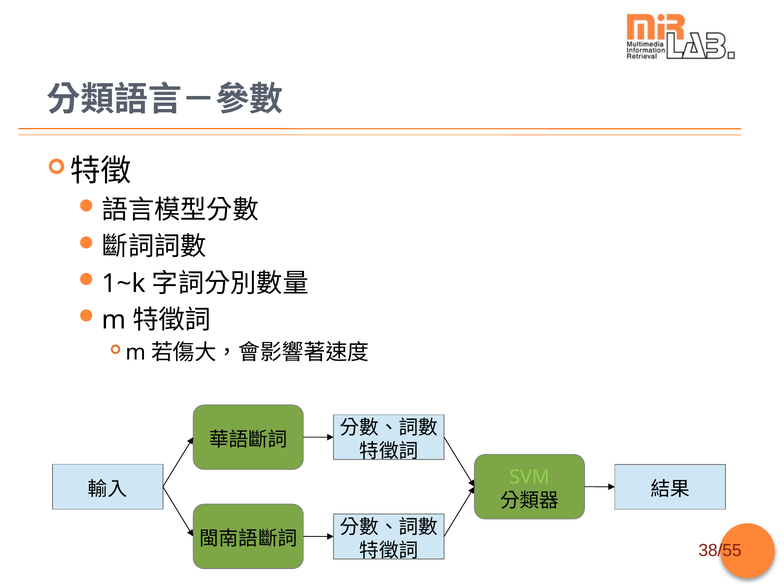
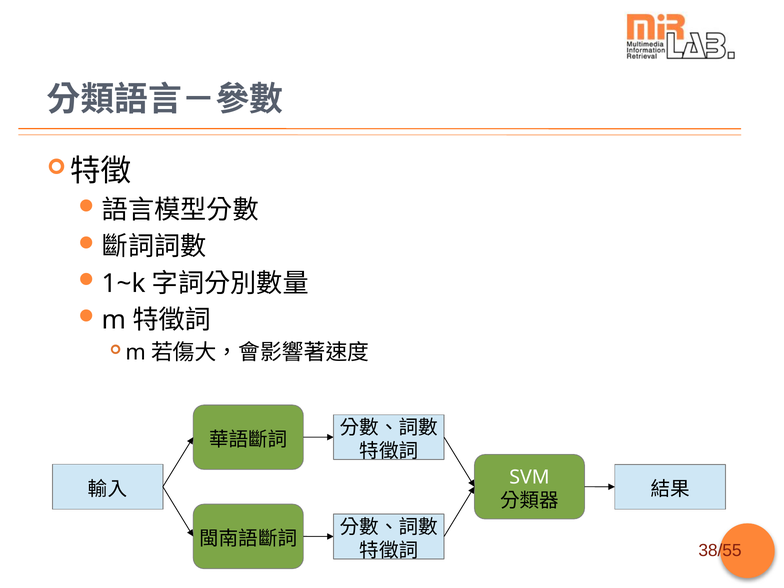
SVM colour: light green -> white (529, 477)
